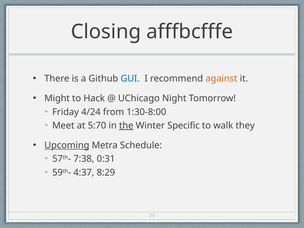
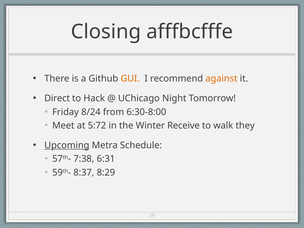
GUI colour: blue -> orange (130, 79)
Might: Might -> Direct (57, 98)
4/24: 4/24 -> 8/24 (91, 112)
1:30-8:00: 1:30-8:00 -> 6:30-8:00 (146, 112)
5:70: 5:70 -> 5:72 (97, 126)
the underline: present -> none (126, 126)
Specific: Specific -> Receive (183, 126)
0:31: 0:31 -> 6:31 (106, 159)
4:37: 4:37 -> 8:37 (84, 173)
